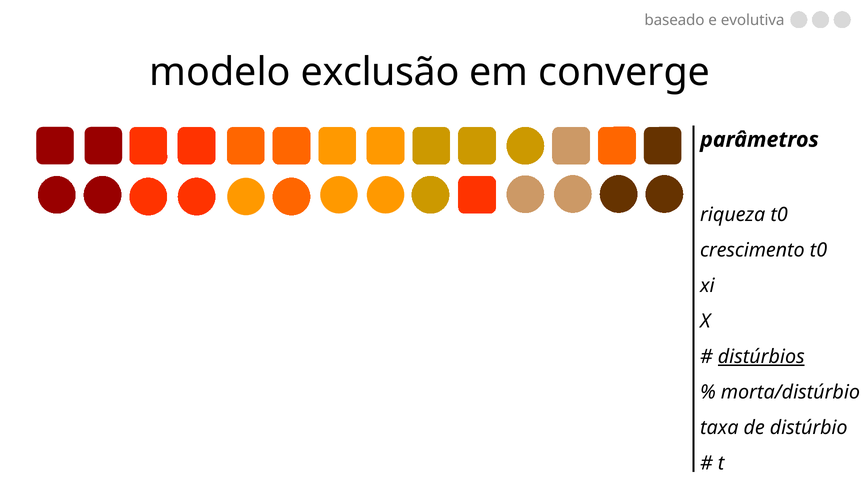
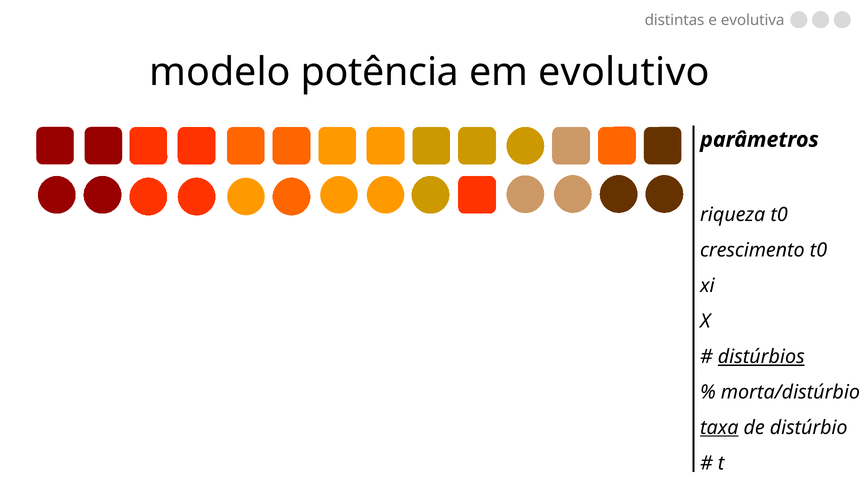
baseado: baseado -> distintas (675, 20)
exclusão: exclusão -> potência (380, 72)
converge: converge -> evolutivo (624, 72)
taxa underline: none -> present (719, 428)
